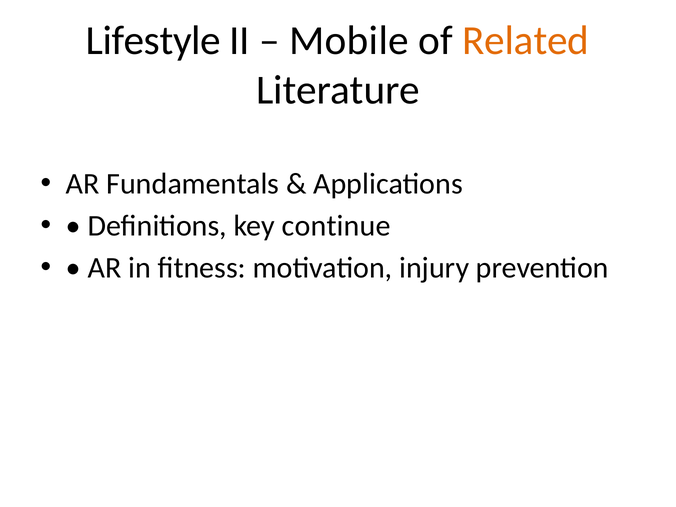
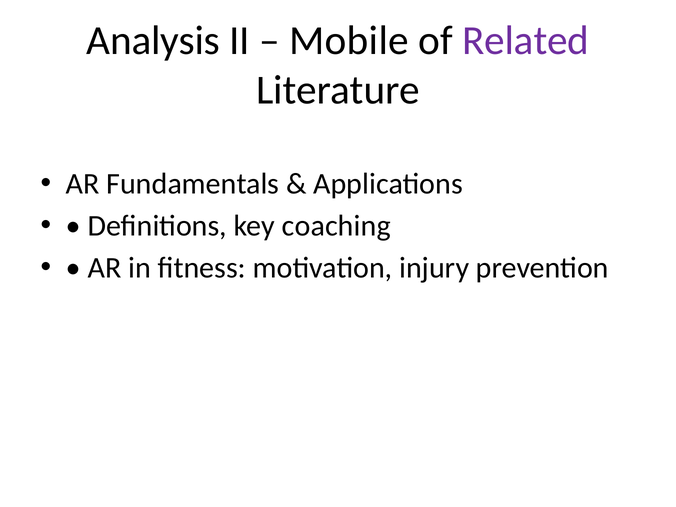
Lifestyle: Lifestyle -> Analysis (153, 41)
Related colour: orange -> purple (526, 41)
continue: continue -> coaching (336, 226)
